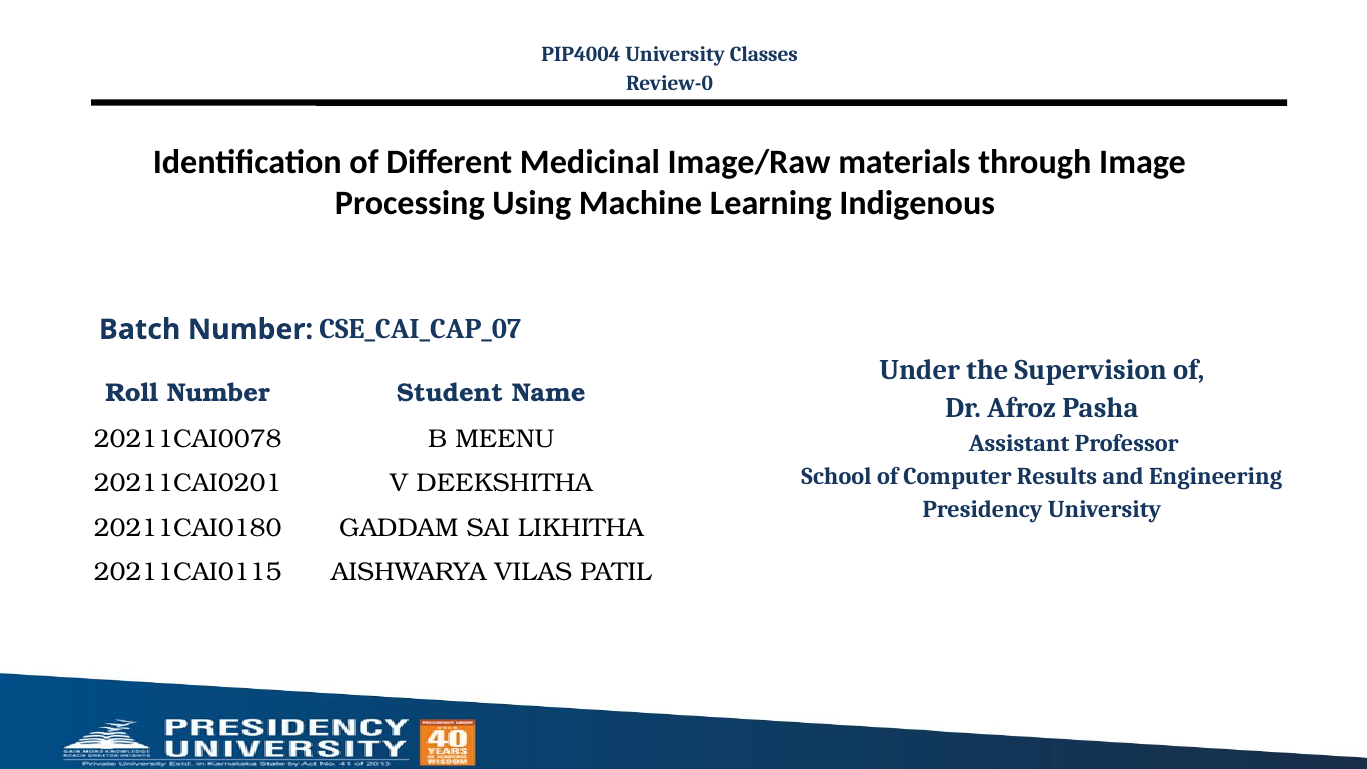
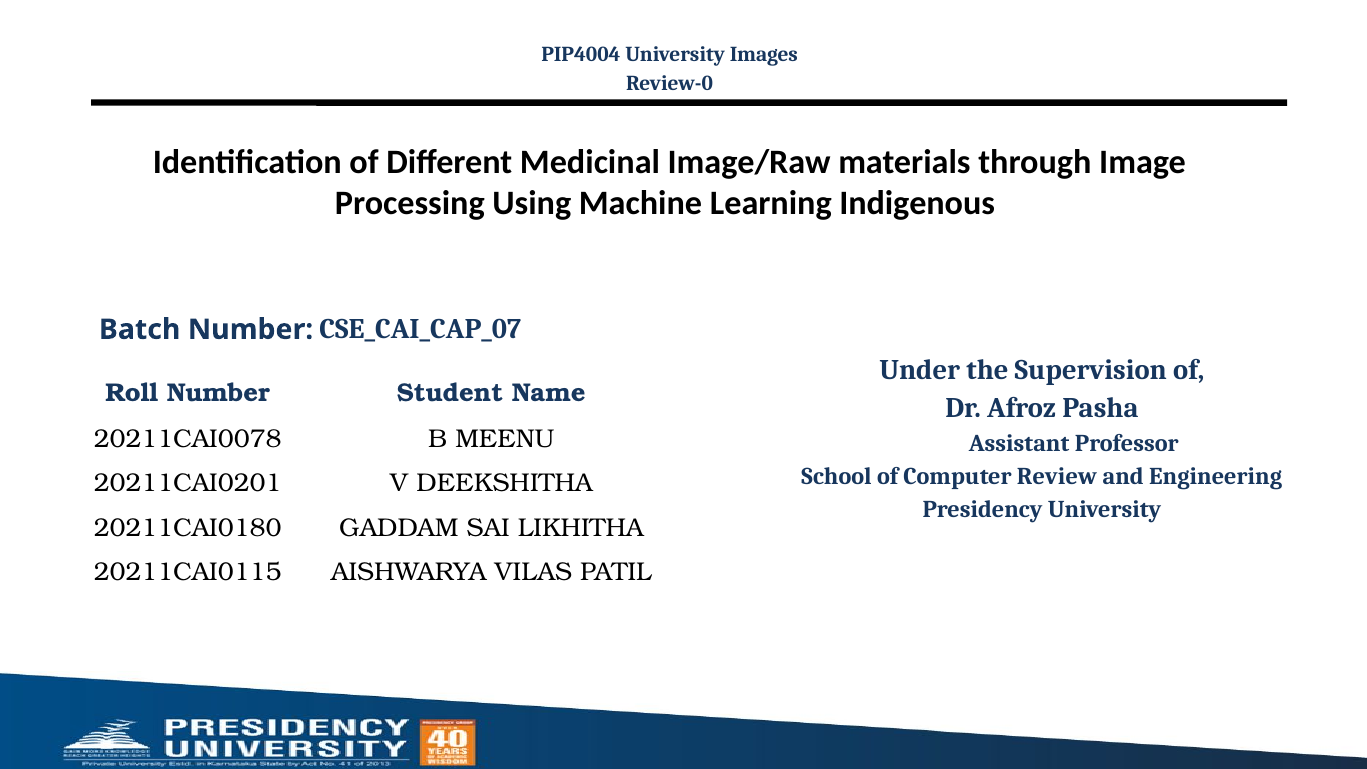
Classes: Classes -> Images (764, 55)
Results: Results -> Review (1057, 476)
